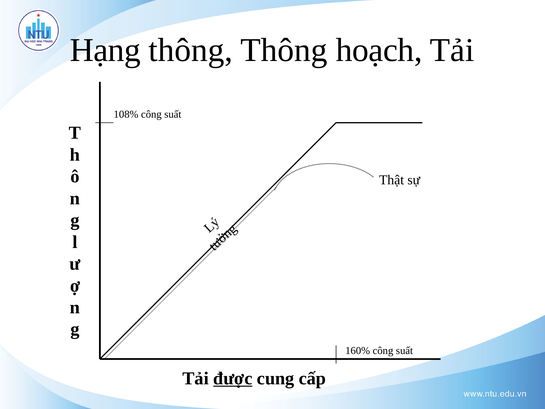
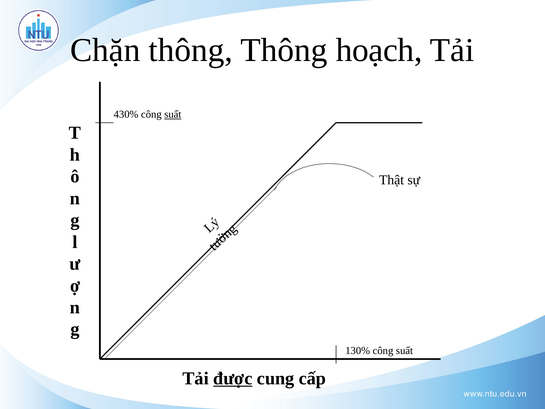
Hạng: Hạng -> Chặn (105, 50)
108%: 108% -> 430% (126, 114)
suất underline: none -> present (173, 114)
160%: 160% -> 130% (358, 350)
